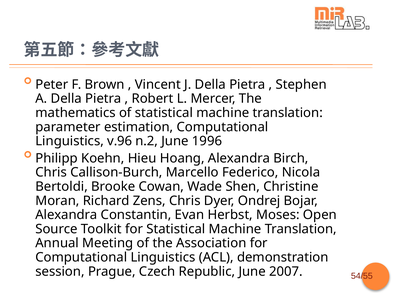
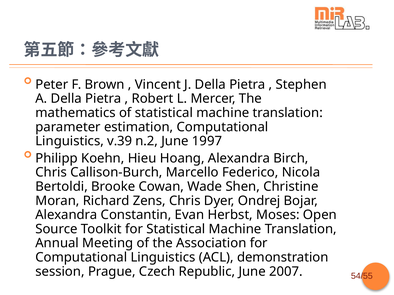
v.96: v.96 -> v.39 (120, 141)
1996: 1996 -> 1997 (207, 141)
